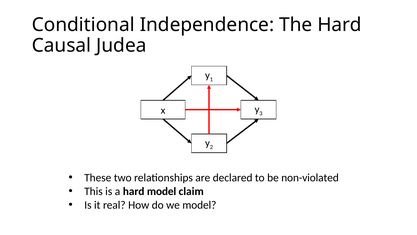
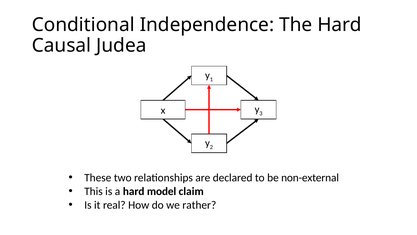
non-violated: non-violated -> non-external (310, 178)
we model: model -> rather (199, 205)
